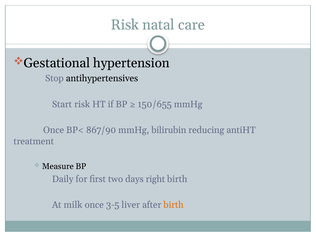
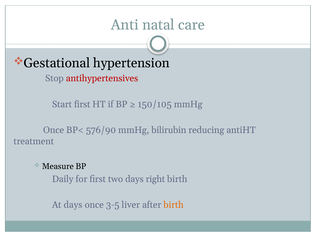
Risk: Risk -> Anti (125, 25)
antihypertensives colour: black -> red (102, 78)
Start risk: risk -> first (82, 104)
150/655: 150/655 -> 150/105 (155, 104)
867/90: 867/90 -> 576/90 (101, 130)
At milk: milk -> days (73, 205)
